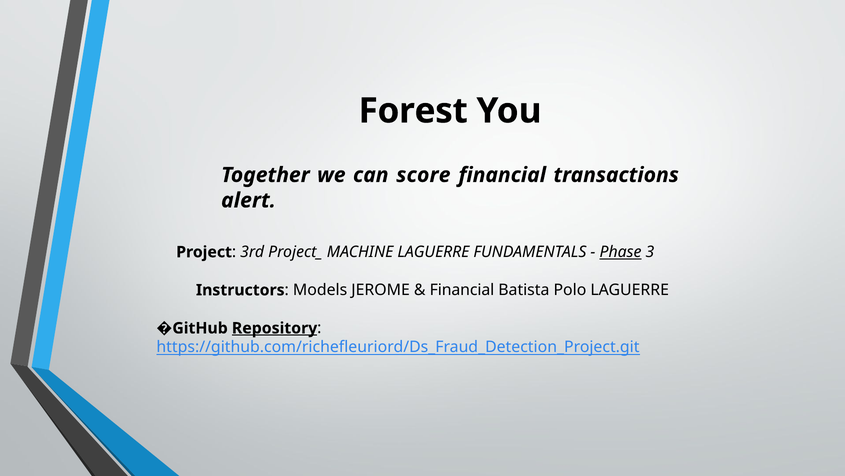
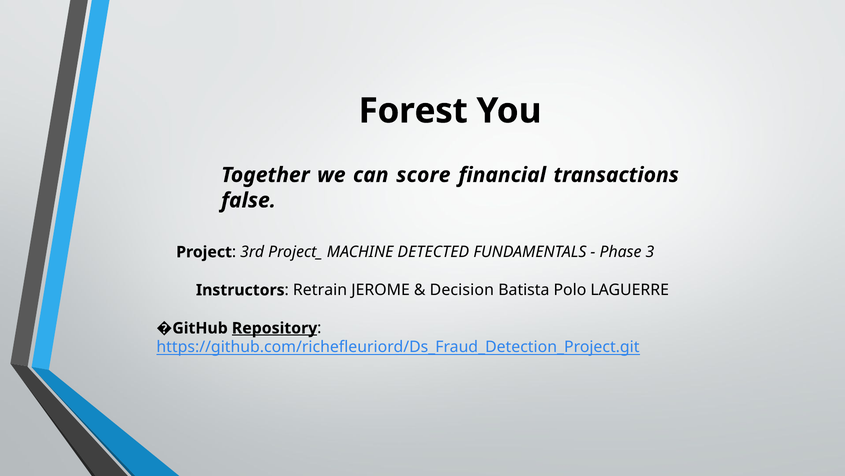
alert: alert -> false (249, 200)
MACHINE LAGUERRE: LAGUERRE -> DETECTED (433, 252)
Phase underline: present -> none (620, 252)
Models: Models -> Retrain (320, 290)
Financial: Financial -> Decision (462, 290)
